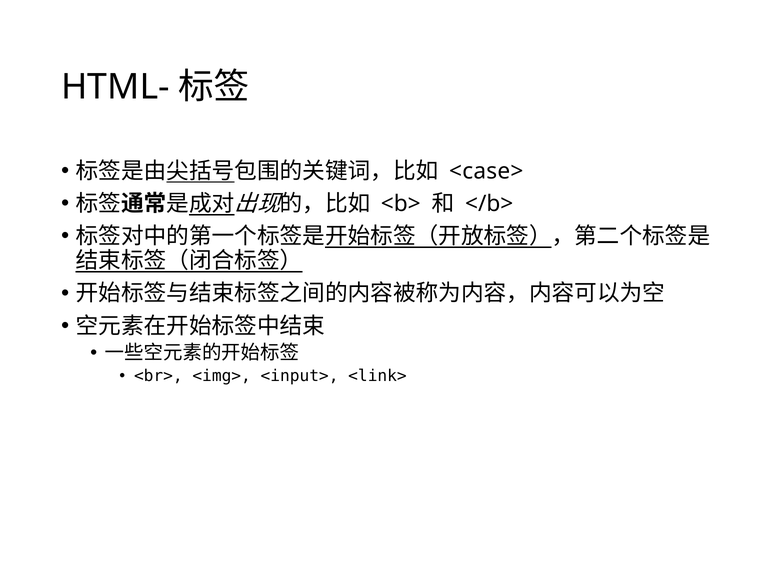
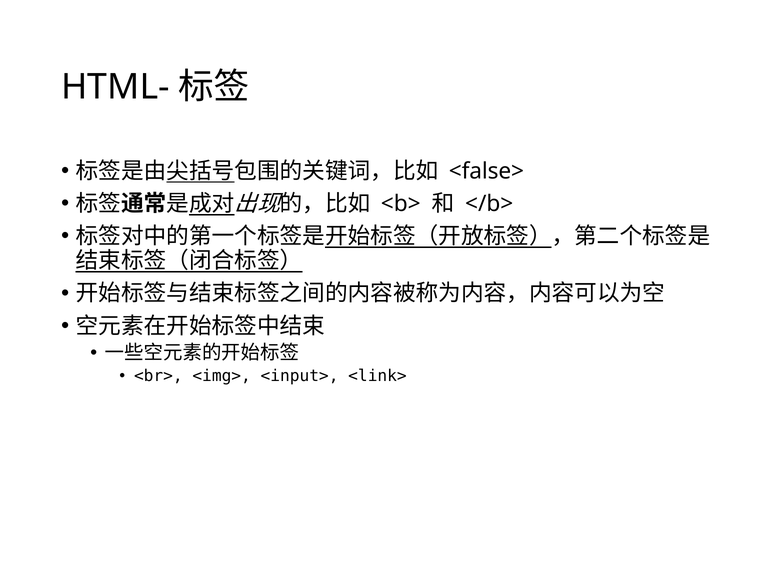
<case>: <case> -> <false> (486, 171)
